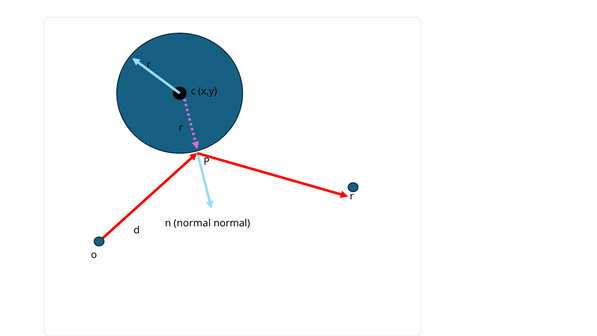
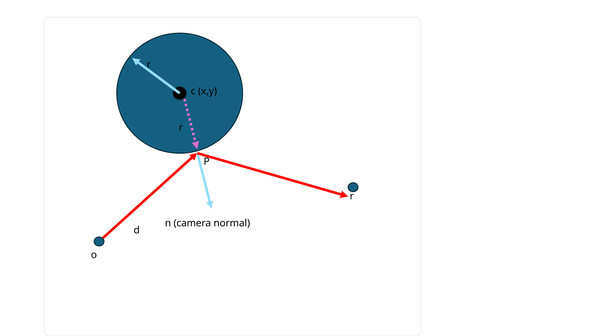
n normal: normal -> camera (192, 223)
